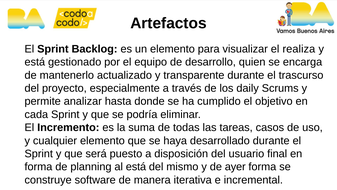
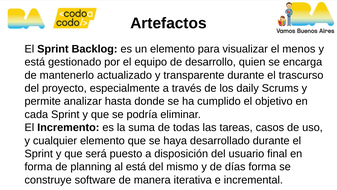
realiza: realiza -> menos (299, 49)
ayer: ayer -> días (235, 166)
